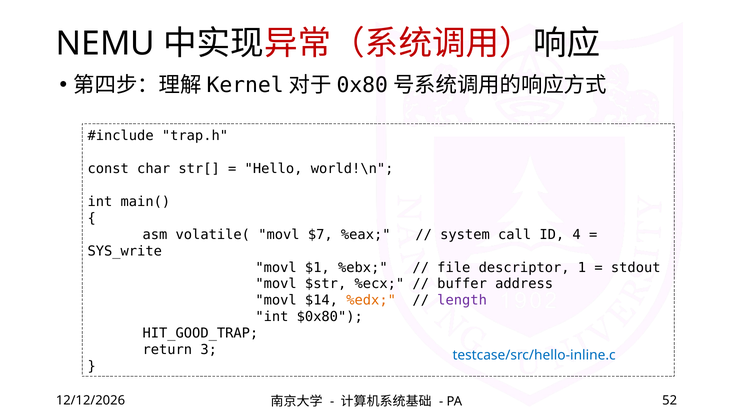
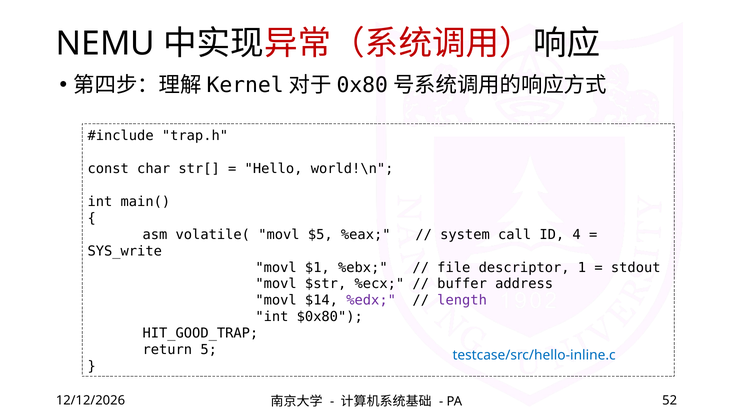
$7: $7 -> $5 (320, 235)
%edx colour: orange -> purple (371, 301)
3: 3 -> 5 (209, 350)
